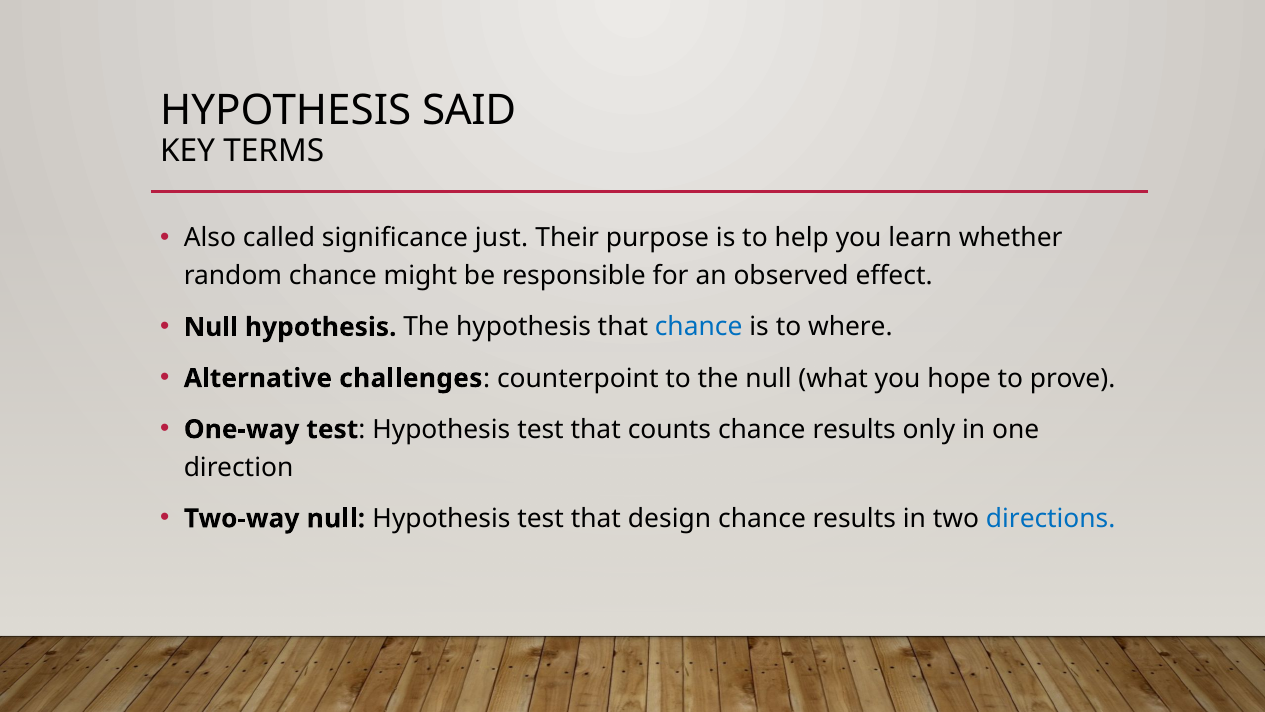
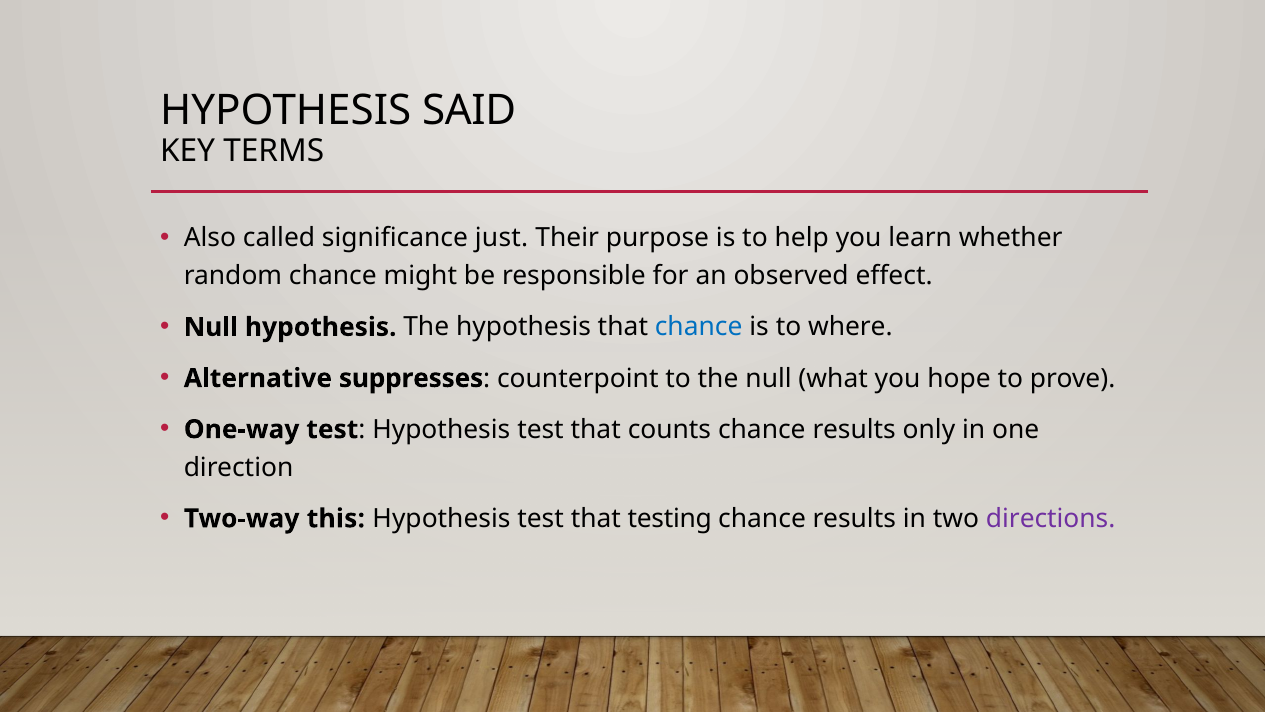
challenges: challenges -> suppresses (411, 378)
Two-way null: null -> this (336, 518)
design: design -> testing (670, 518)
directions colour: blue -> purple (1051, 518)
